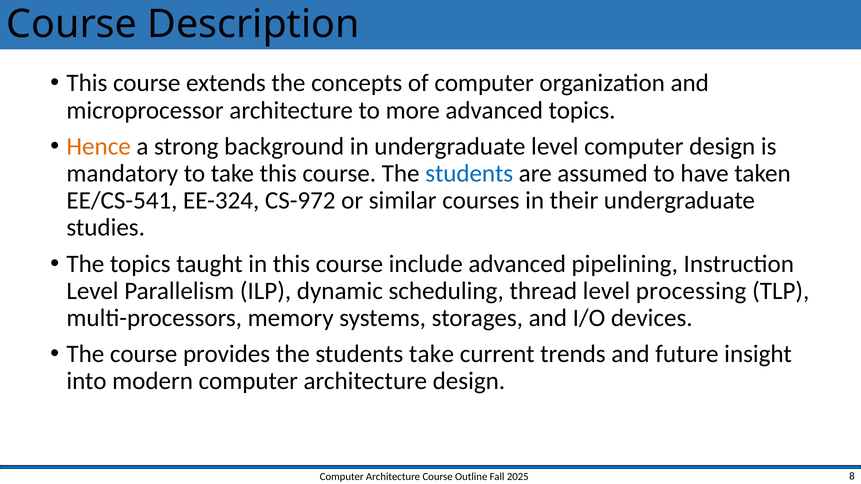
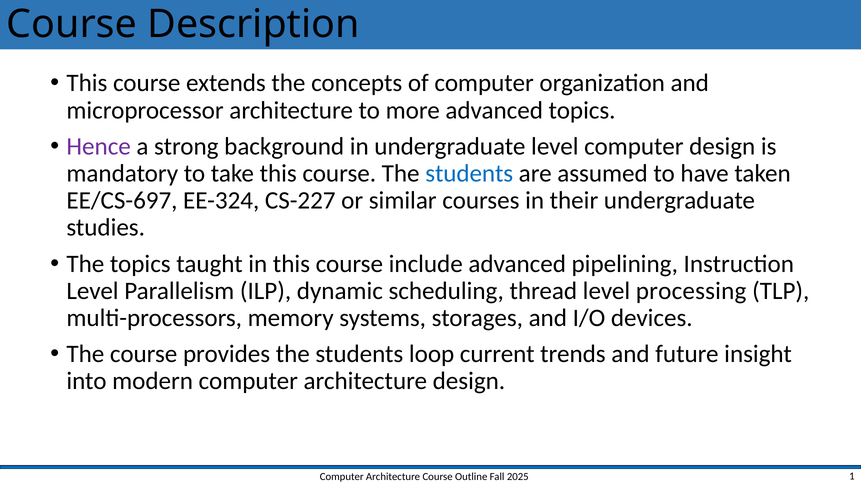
Hence colour: orange -> purple (99, 146)
EE/CS-541: EE/CS-541 -> EE/CS-697 (122, 201)
CS-972: CS-972 -> CS-227 (300, 201)
students take: take -> loop (432, 354)
8: 8 -> 1 (852, 477)
